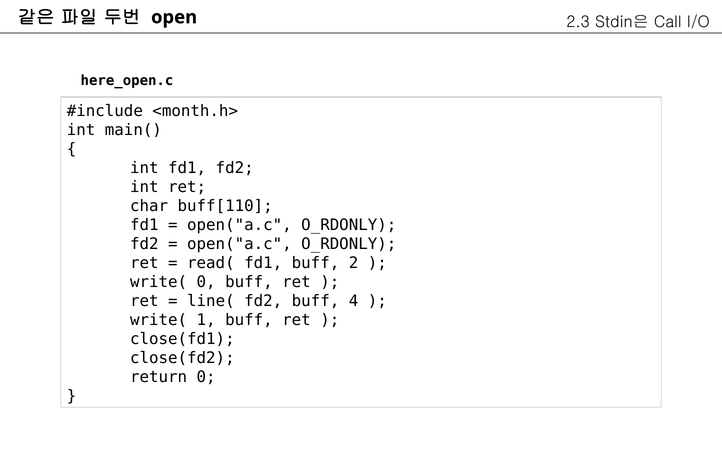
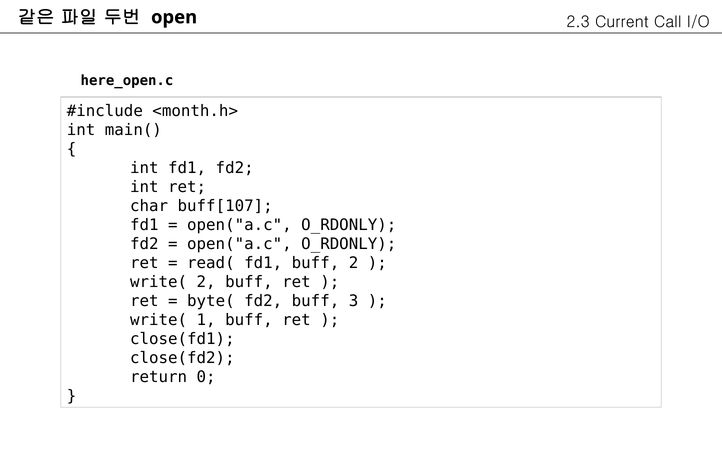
Stdin은: Stdin은 -> Current (622, 22)
buff[110: buff[110 -> buff[107 (225, 205)
write( 0: 0 -> 2 (206, 281)
line(: line( -> byte( (211, 300)
4: 4 -> 3 (354, 300)
